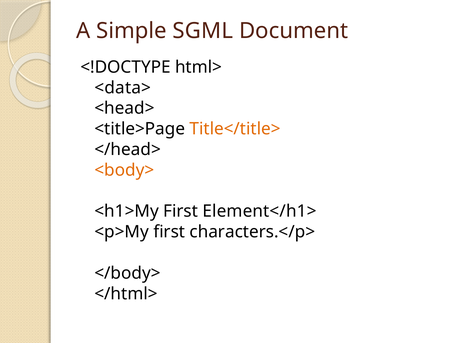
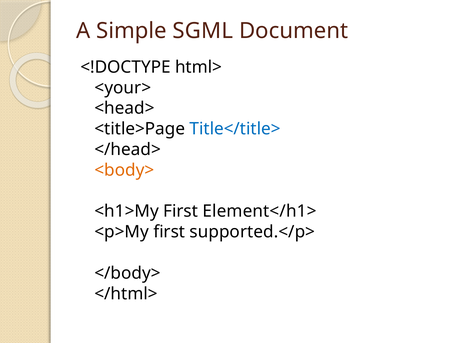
<data>: <data> -> <your> (123, 88)
Title</title> colour: orange -> blue (235, 129)
characters.</p>: characters.</p> -> supported.</p> (252, 232)
